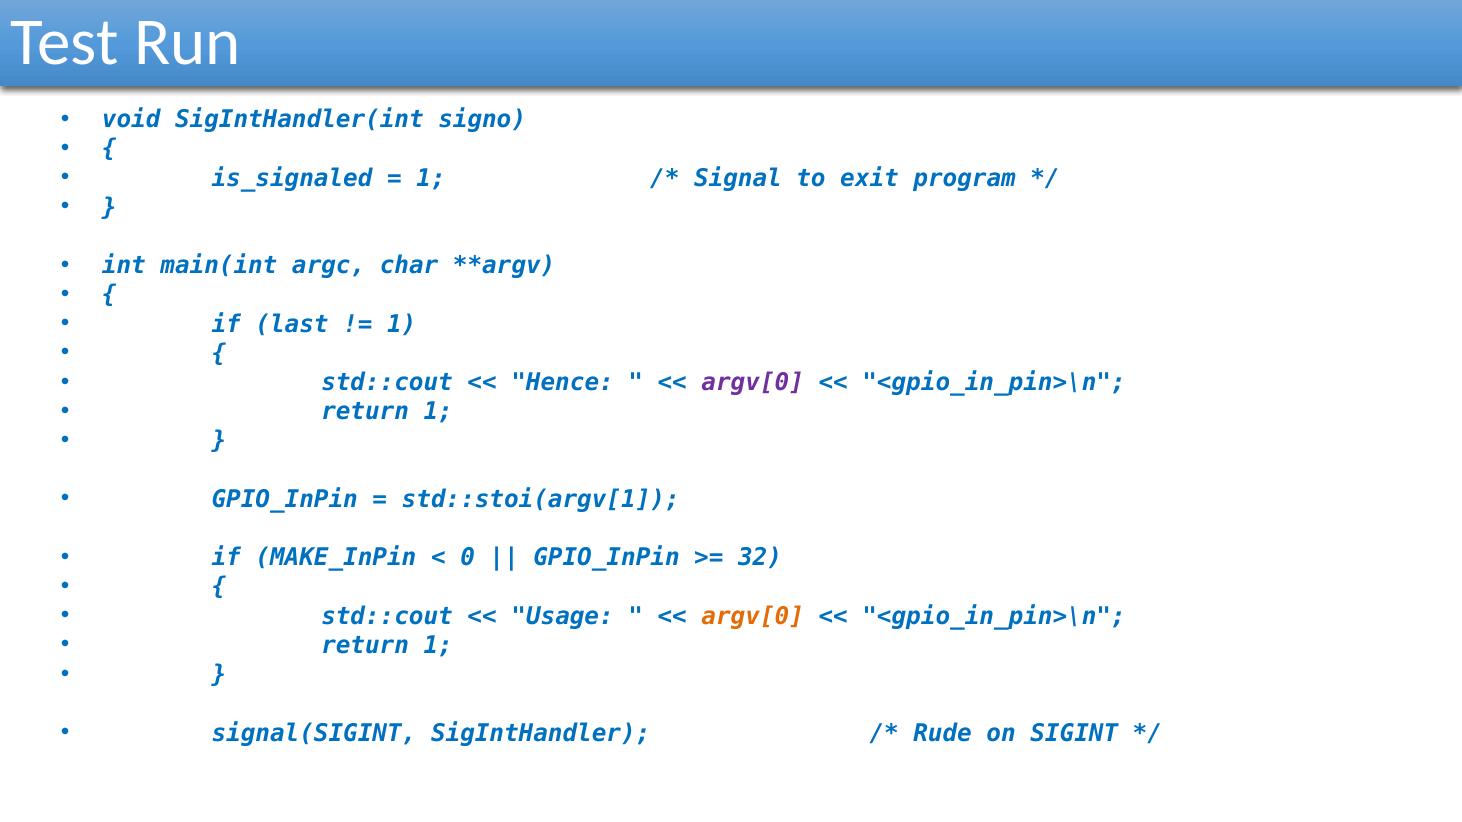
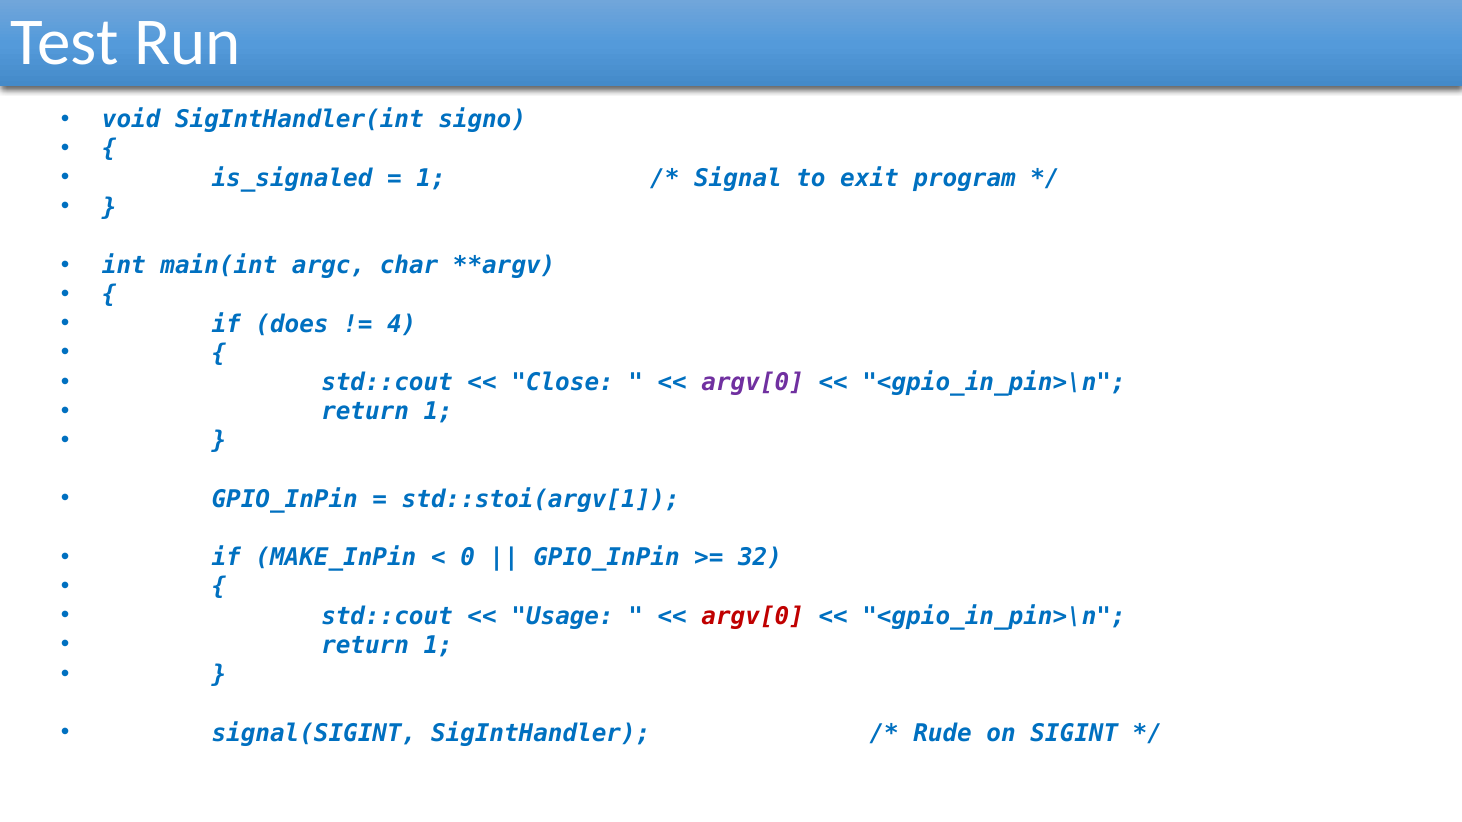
last: last -> does (292, 324)
1: 1 -> 4 (402, 324)
Hence: Hence -> Close (563, 383)
argv[0 colour: orange -> red (753, 616)
